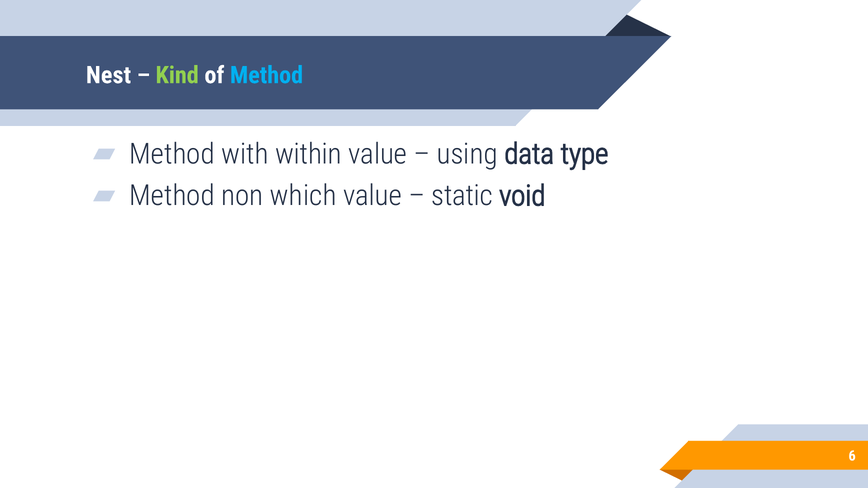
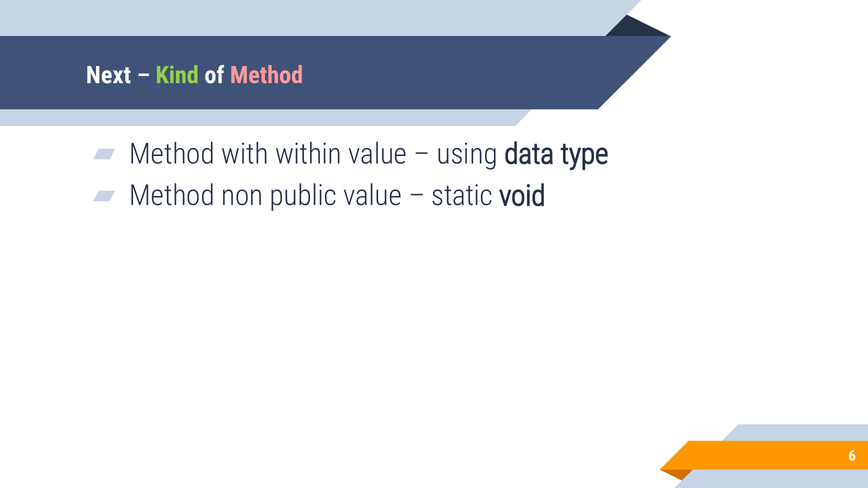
Nest: Nest -> Next (108, 75)
Method colour: light blue -> pink (267, 75)
which: which -> public (303, 196)
